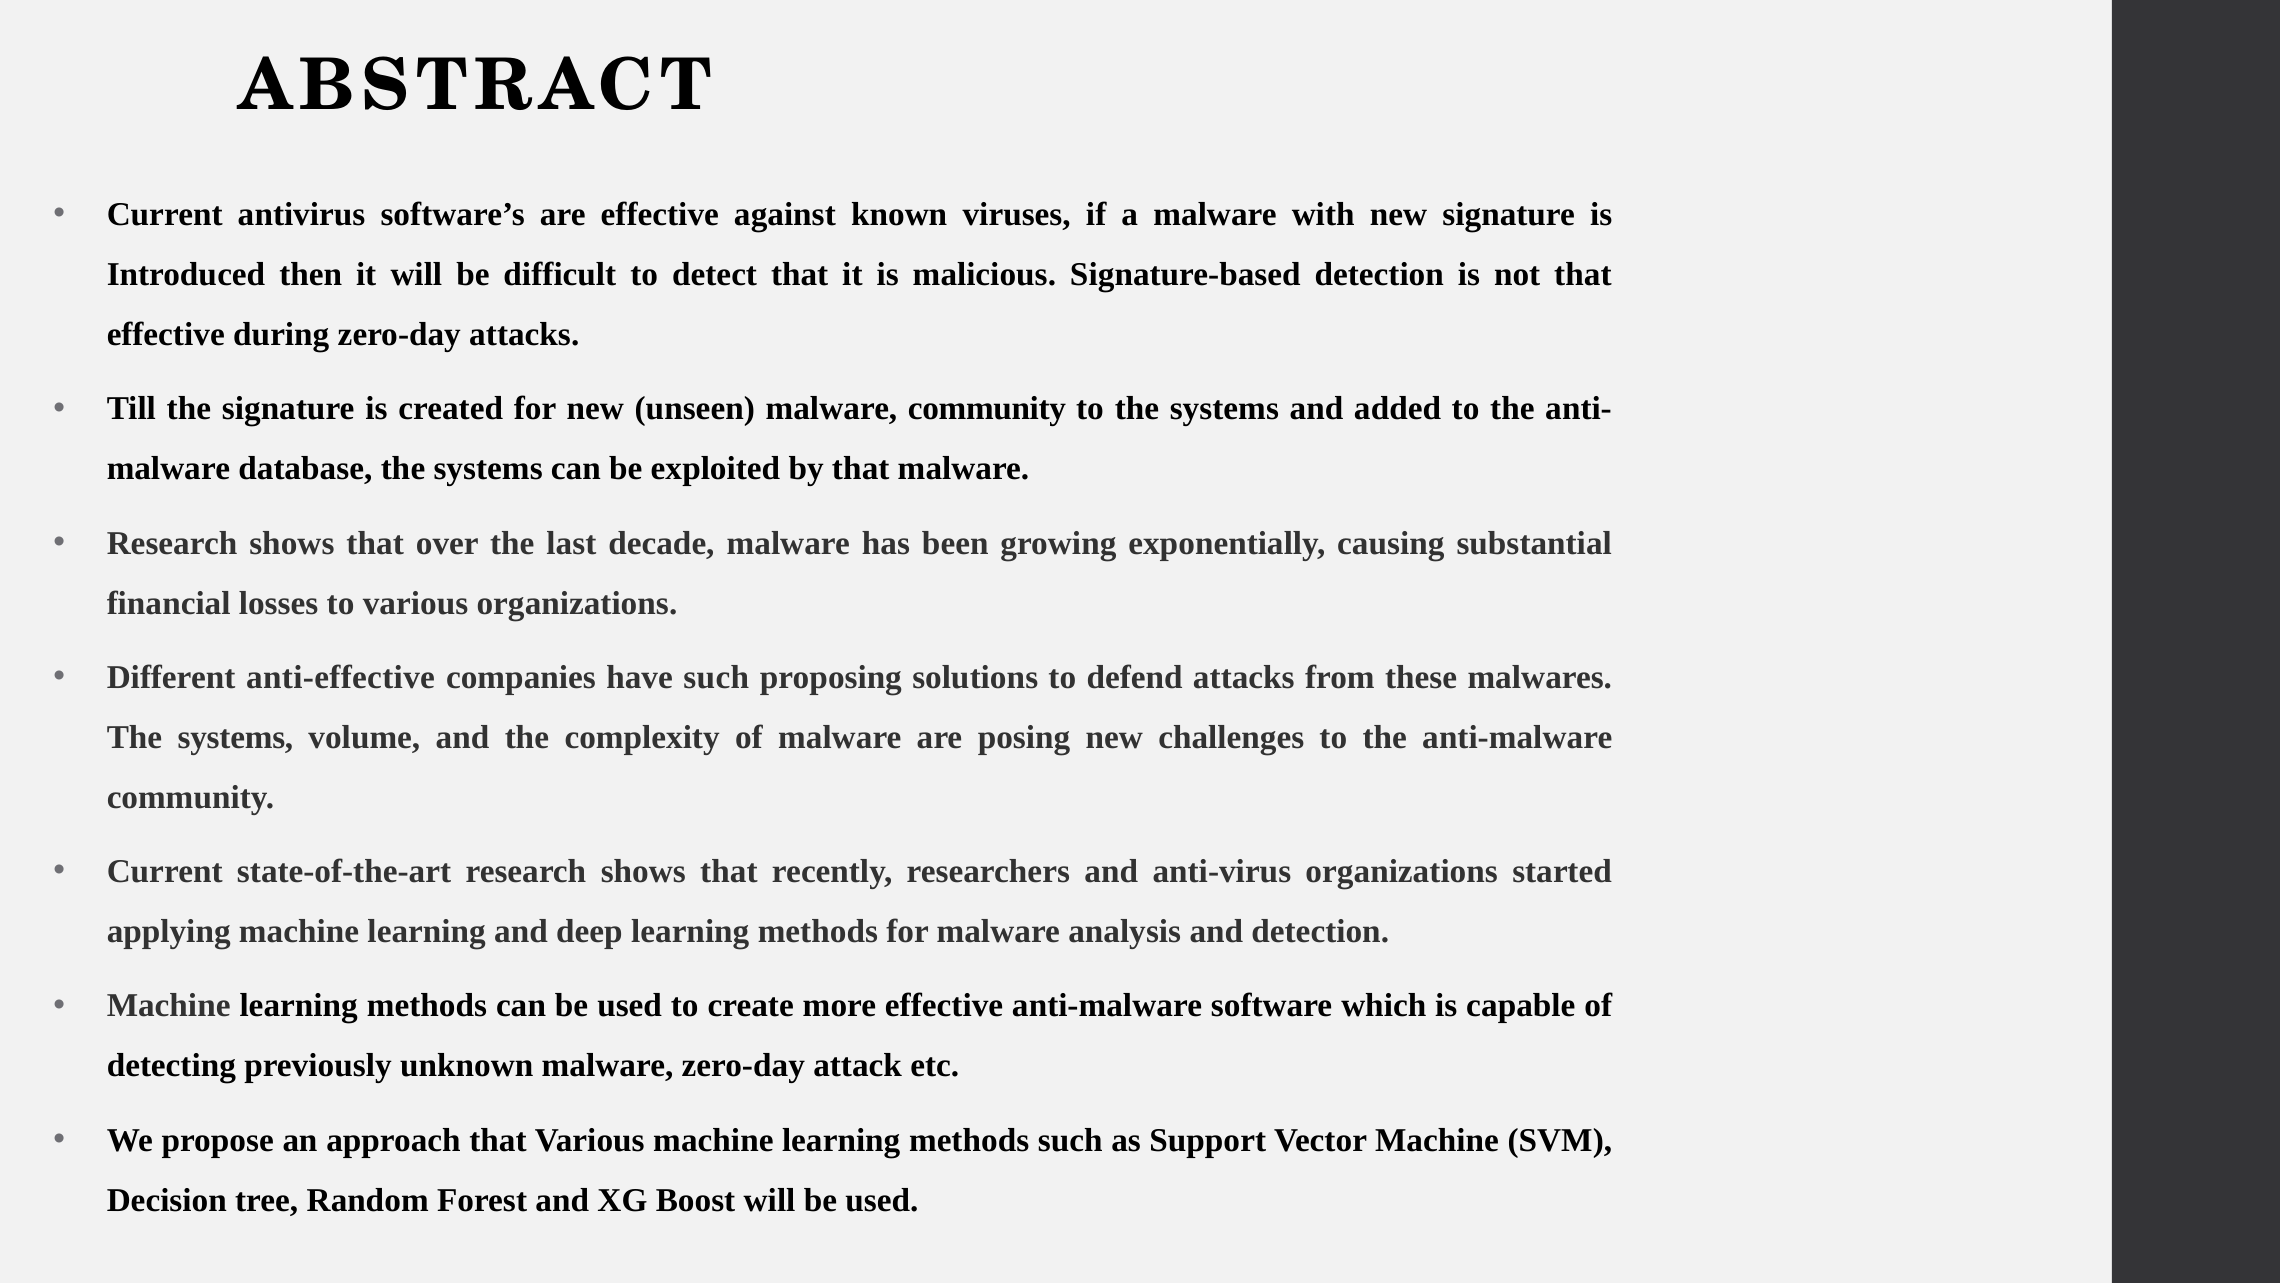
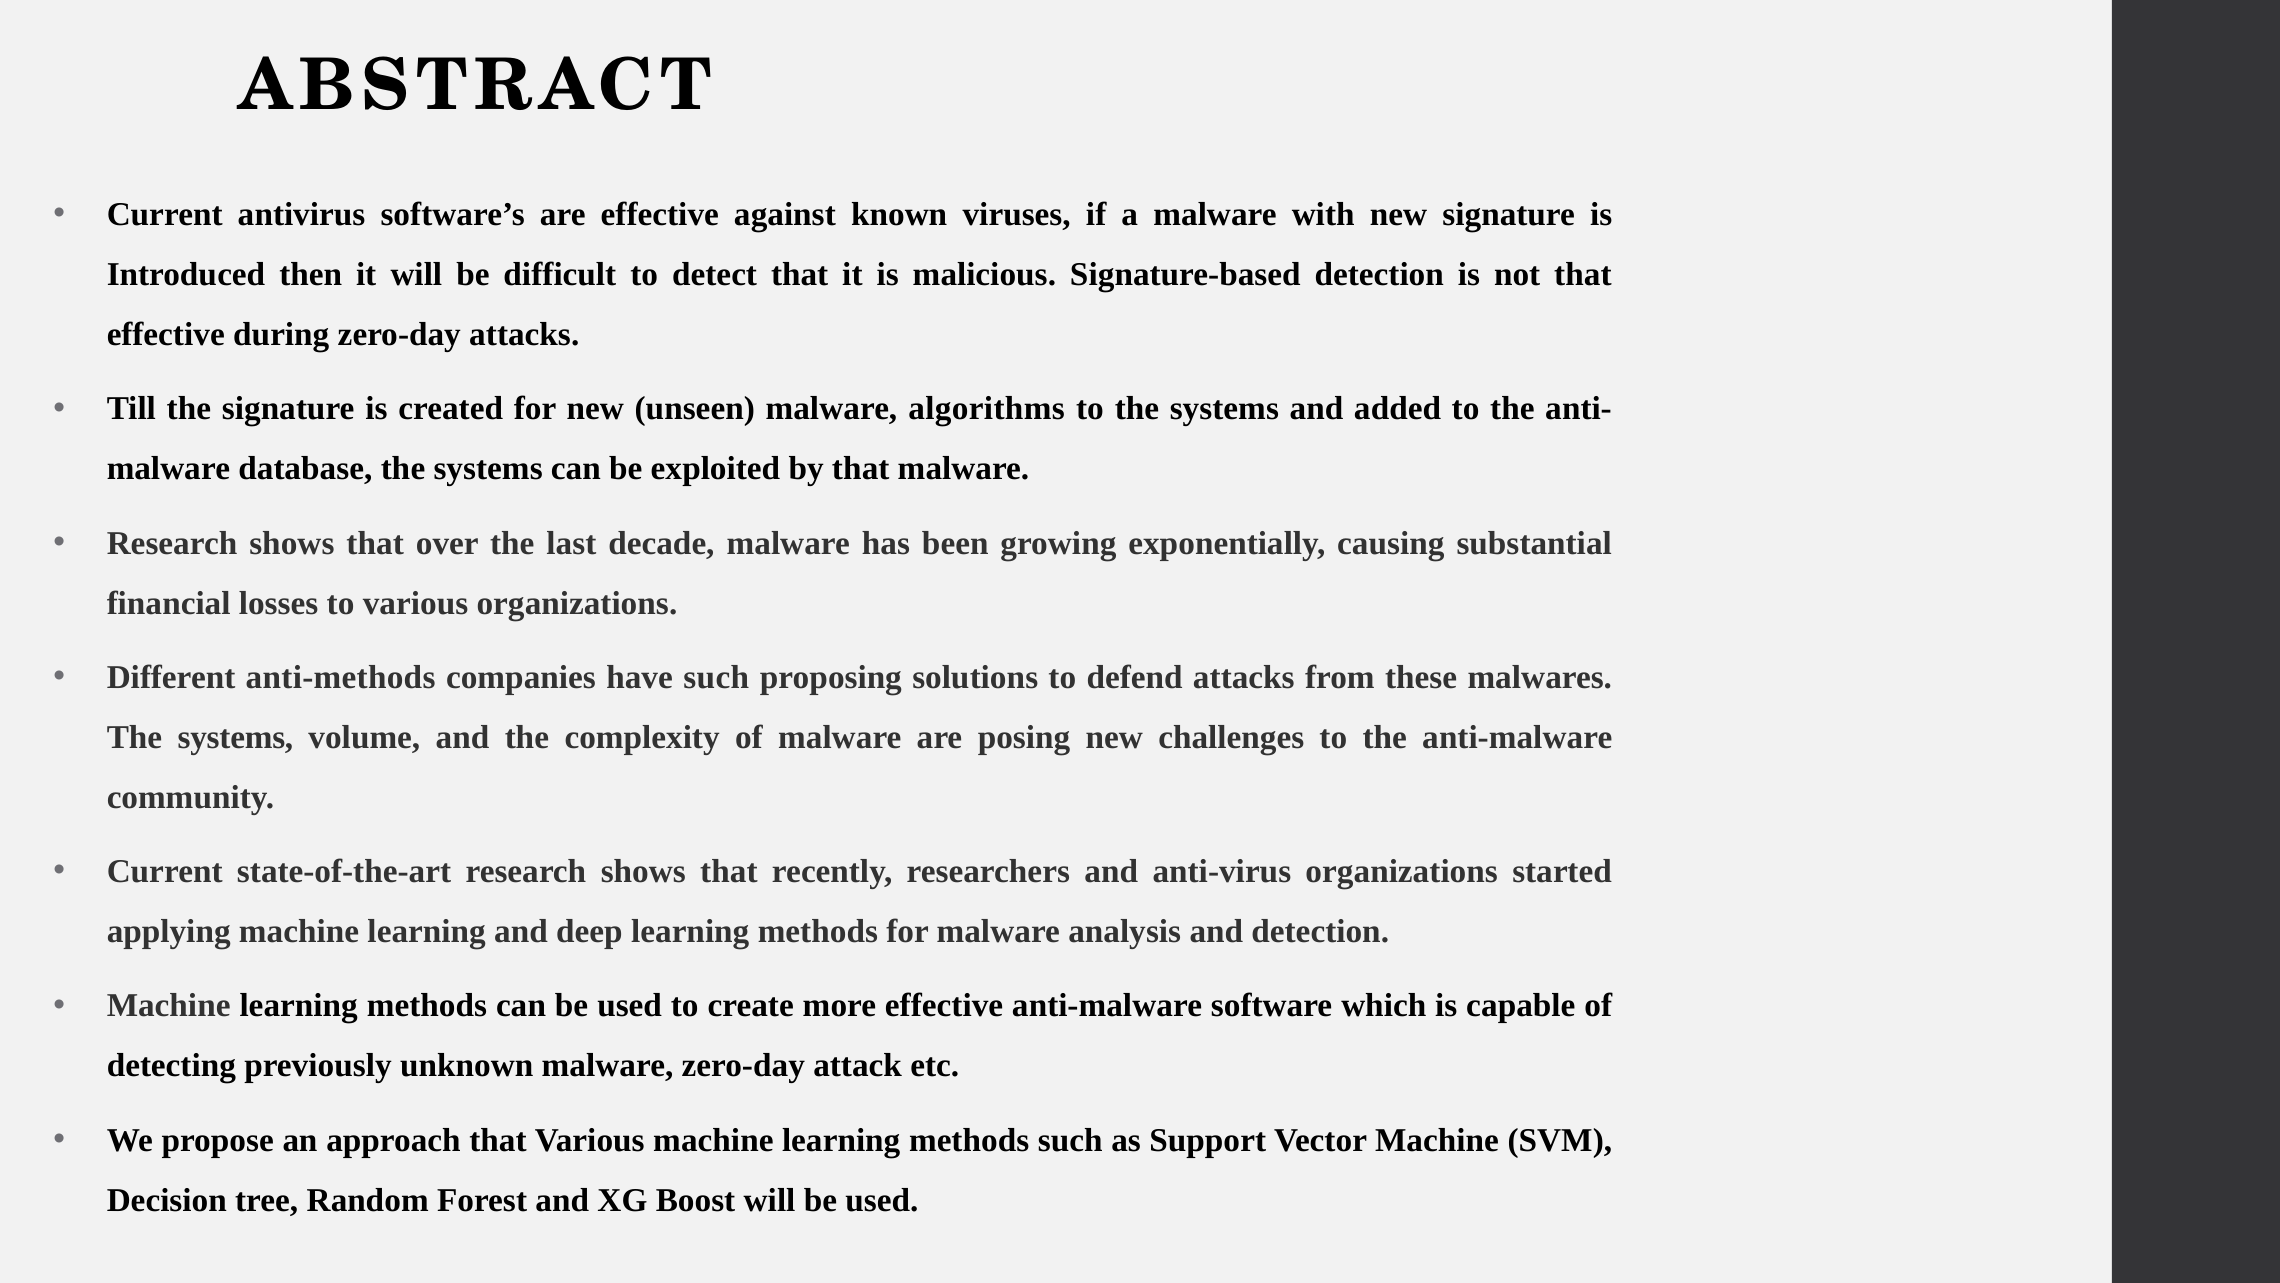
malware community: community -> algorithms (987, 409)
anti-effective: anti-effective -> anti-methods (341, 677)
